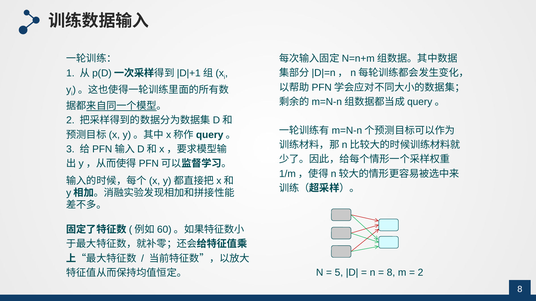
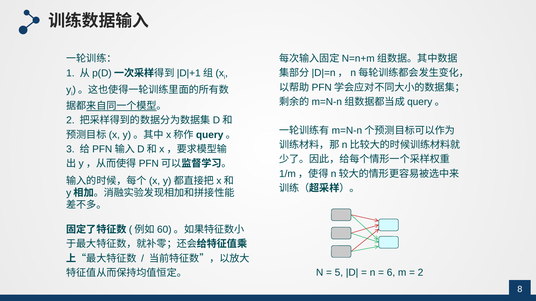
8: 8 -> 6 (391, 273)
